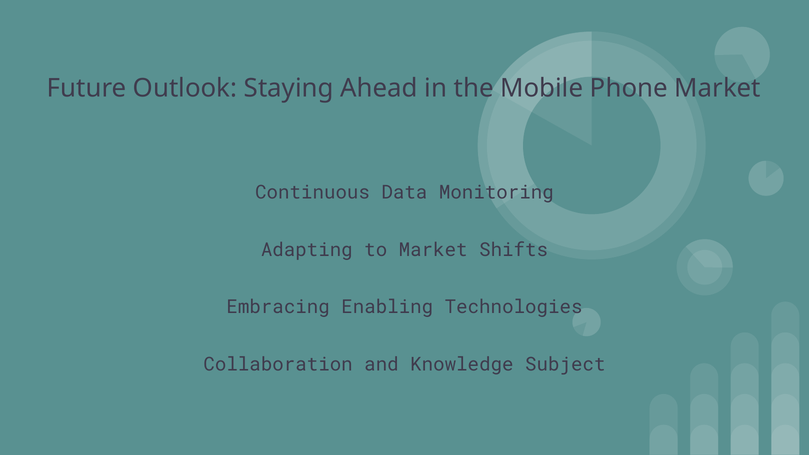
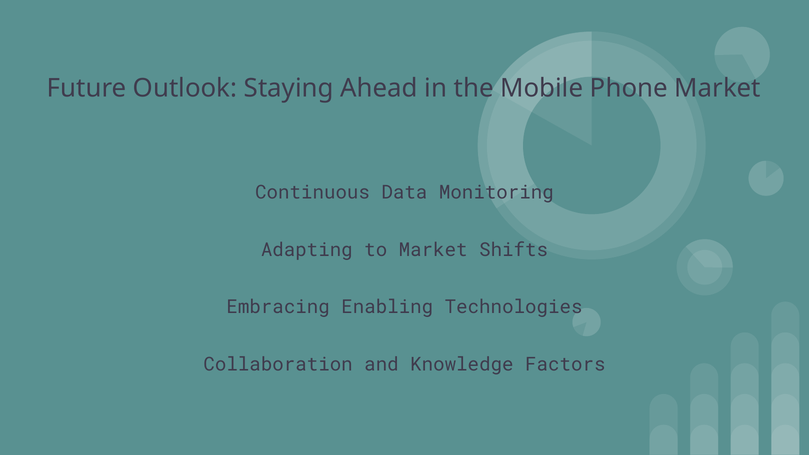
Subject: Subject -> Factors (565, 365)
